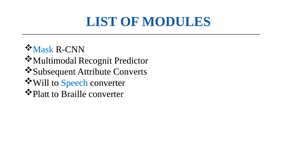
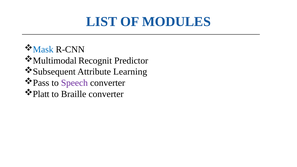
Converts: Converts -> Learning (130, 72)
Will: Will -> Pass (41, 83)
Speech colour: blue -> purple (74, 83)
